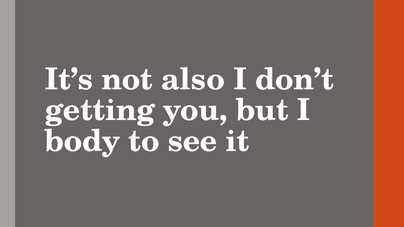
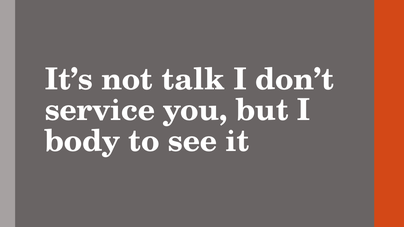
also: also -> talk (193, 80)
getting: getting -> service (100, 110)
